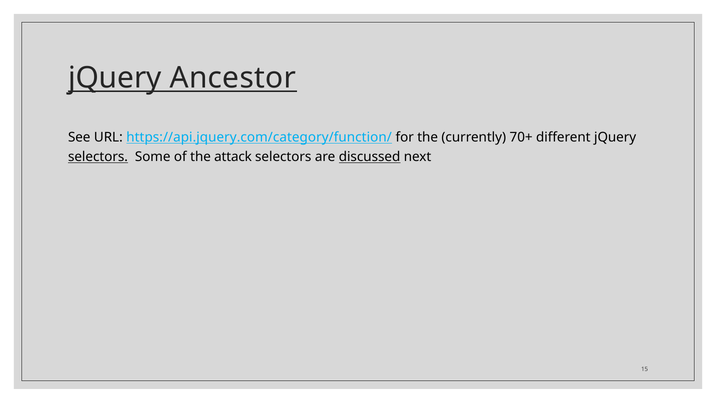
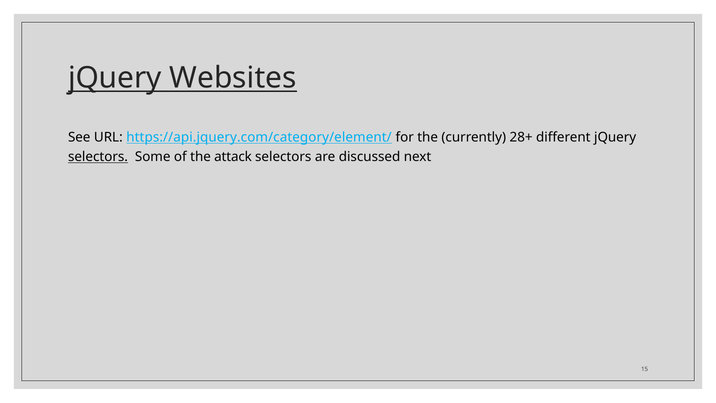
Ancestor: Ancestor -> Websites (233, 78)
https://api.jquery.com/category/function/: https://api.jquery.com/category/function/ -> https://api.jquery.com/category/element/ (259, 137)
70+: 70+ -> 28+ (521, 137)
discussed underline: present -> none (370, 157)
